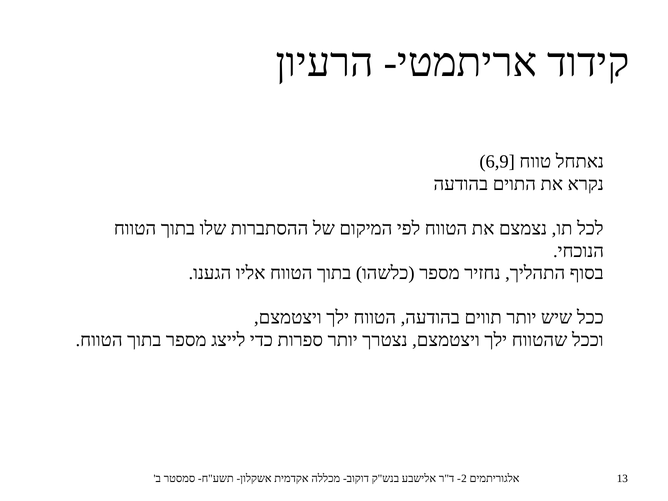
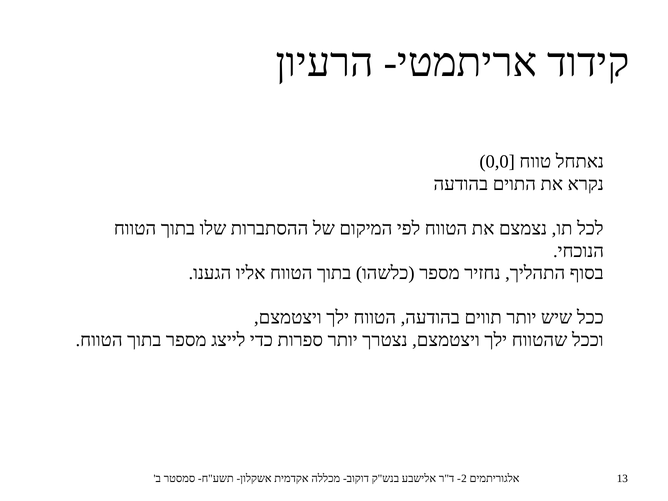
6,9: 6,9 -> 0,0 (497, 162)
